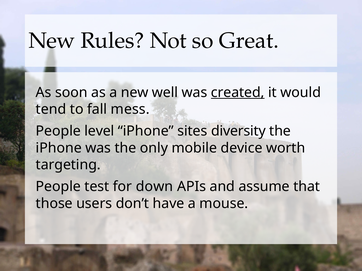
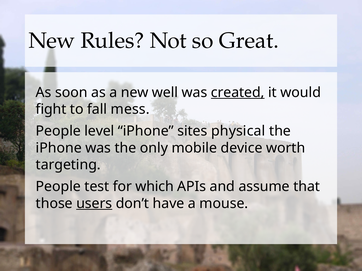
tend: tend -> fight (51, 109)
diversity: diversity -> physical (238, 131)
down: down -> which (155, 187)
users underline: none -> present (94, 204)
